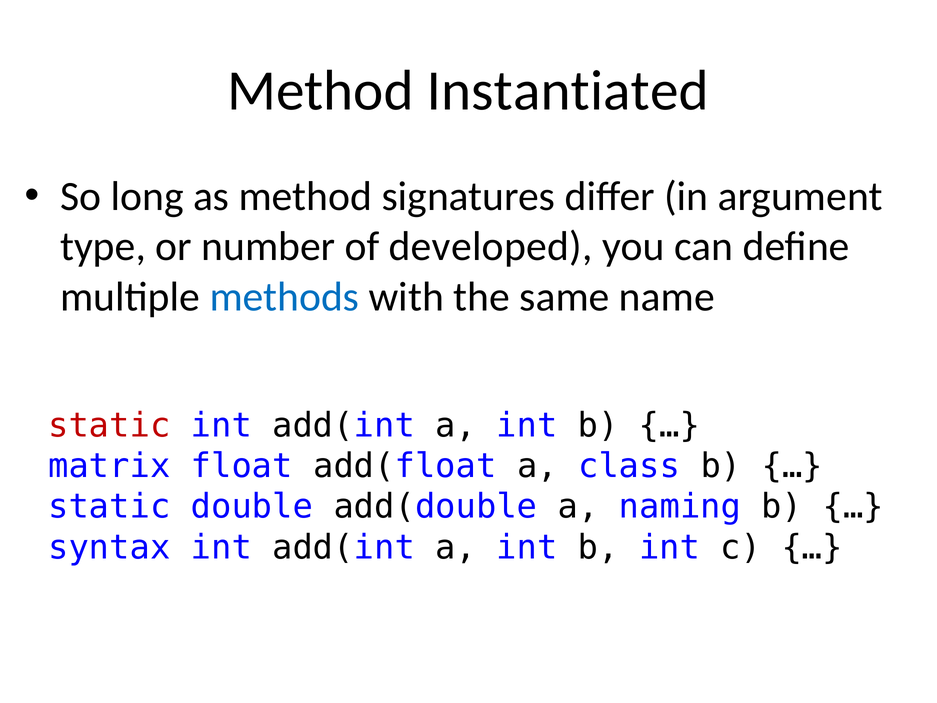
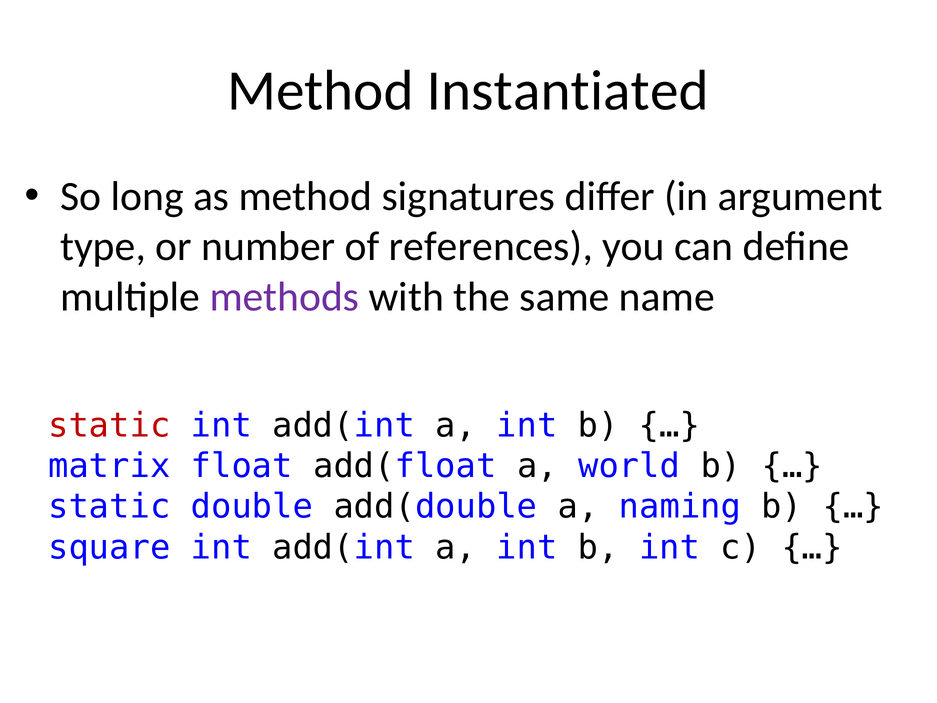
developed: developed -> references (491, 247)
methods colour: blue -> purple (284, 297)
class: class -> world (629, 466)
syntax: syntax -> square (109, 547)
